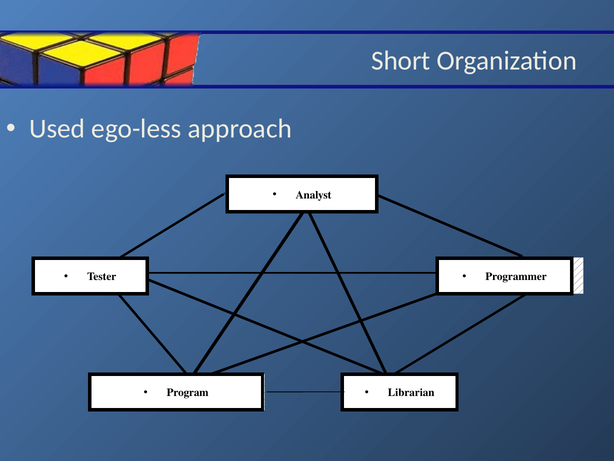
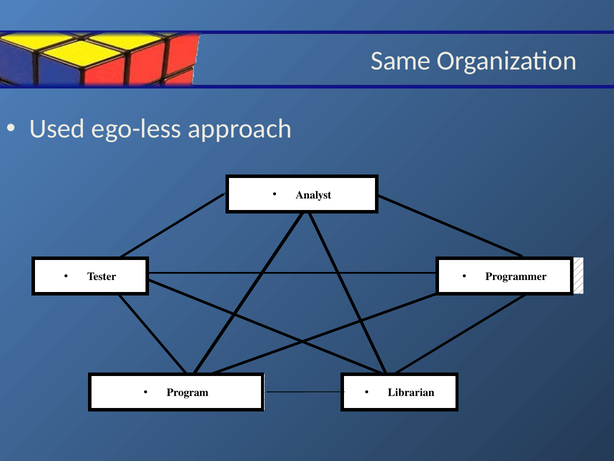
Short: Short -> Same (401, 61)
